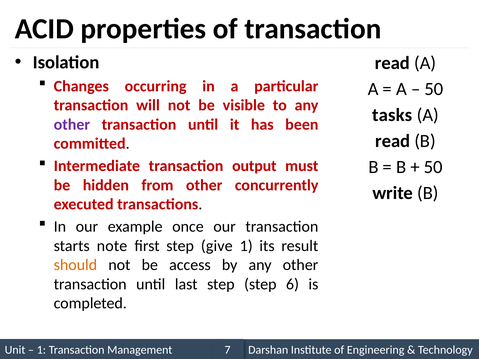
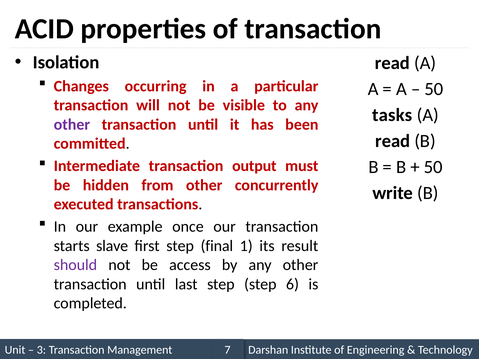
note: note -> slave (112, 246)
give: give -> final (217, 246)
should colour: orange -> purple (75, 265)
1: 1 -> 3 (41, 350)
